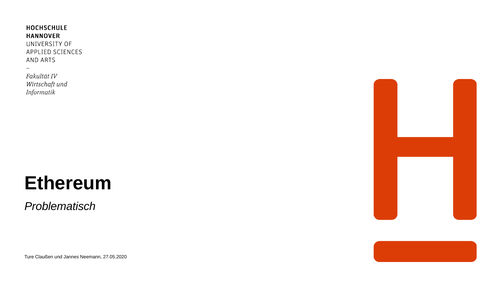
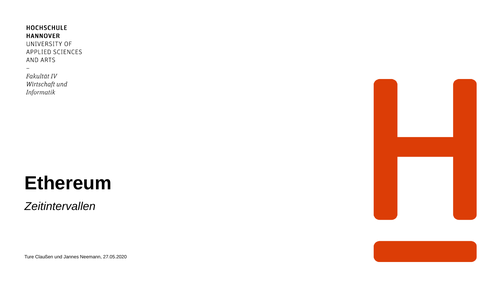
Problematisch: Problematisch -> Zeitintervallen (60, 206)
